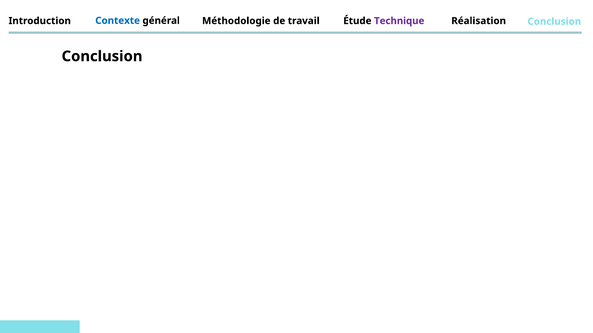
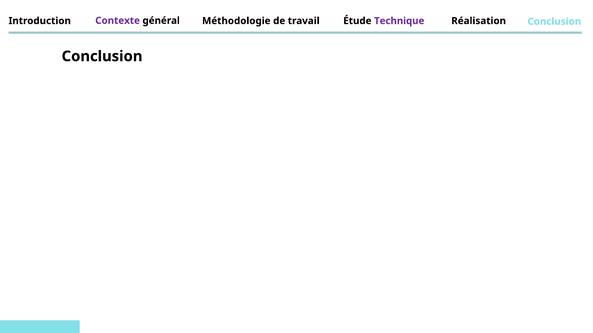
Contexte colour: blue -> purple (118, 21)
